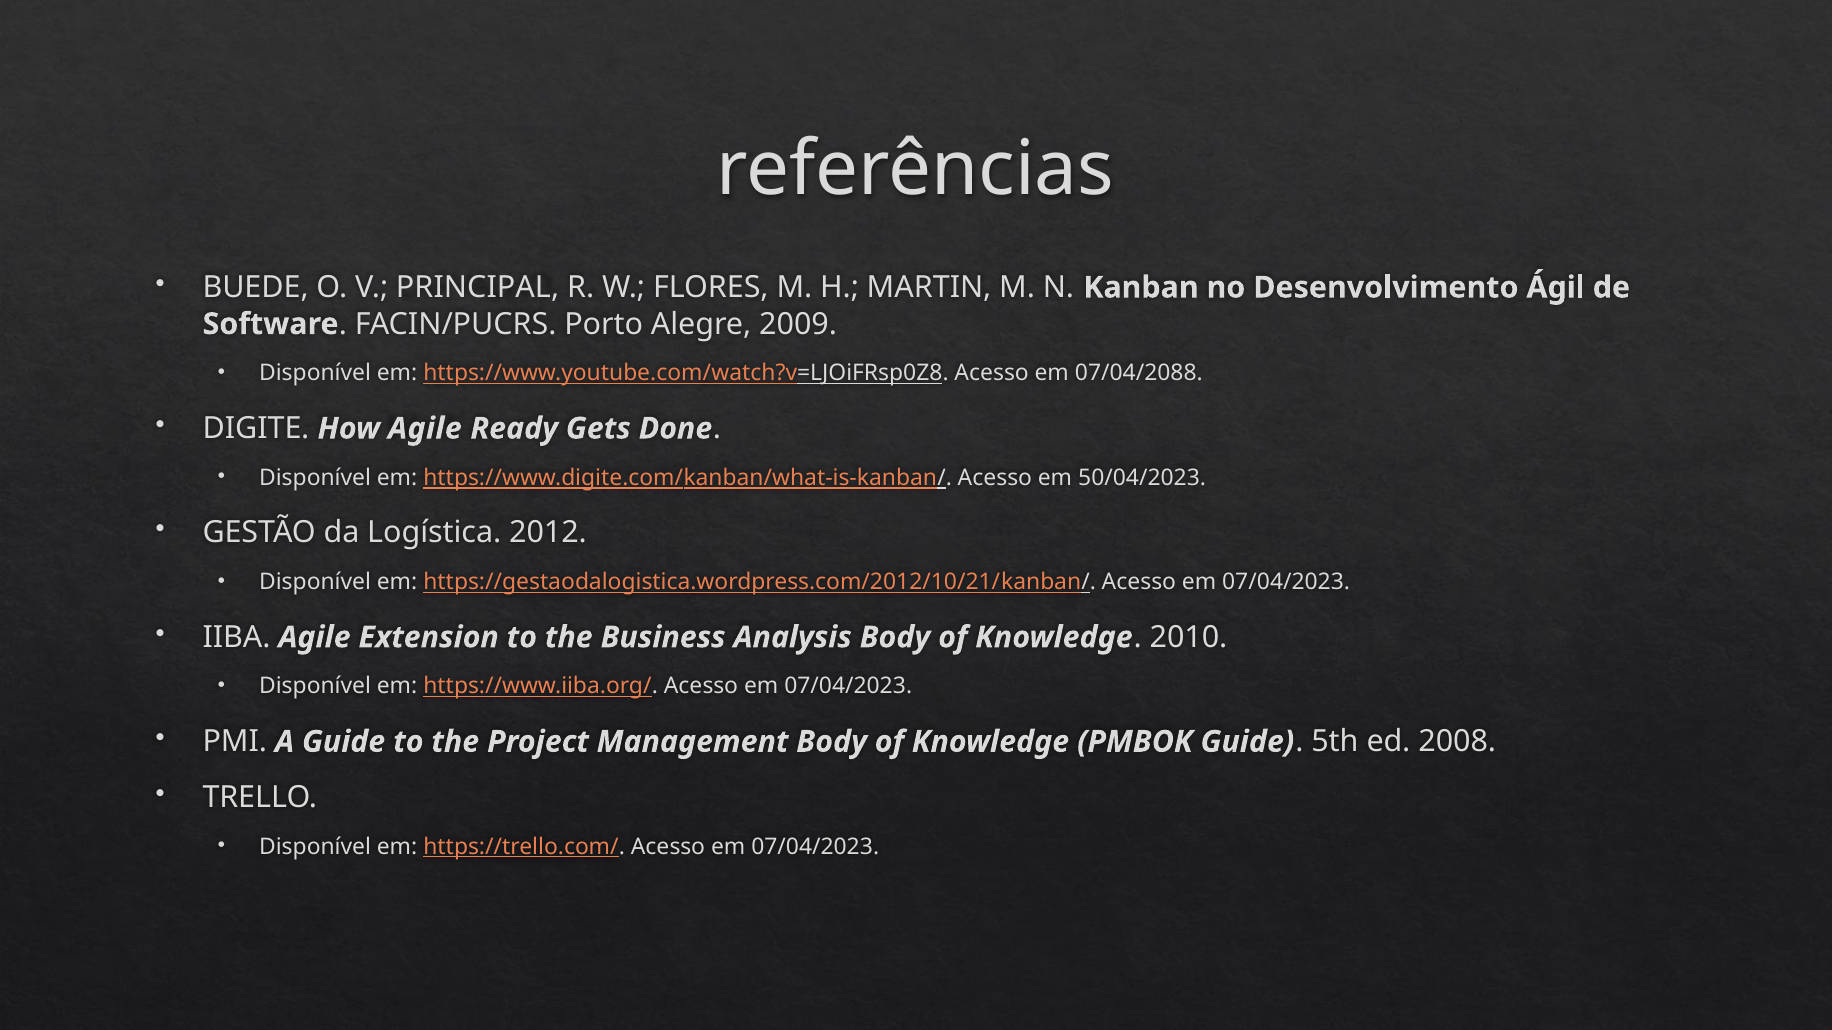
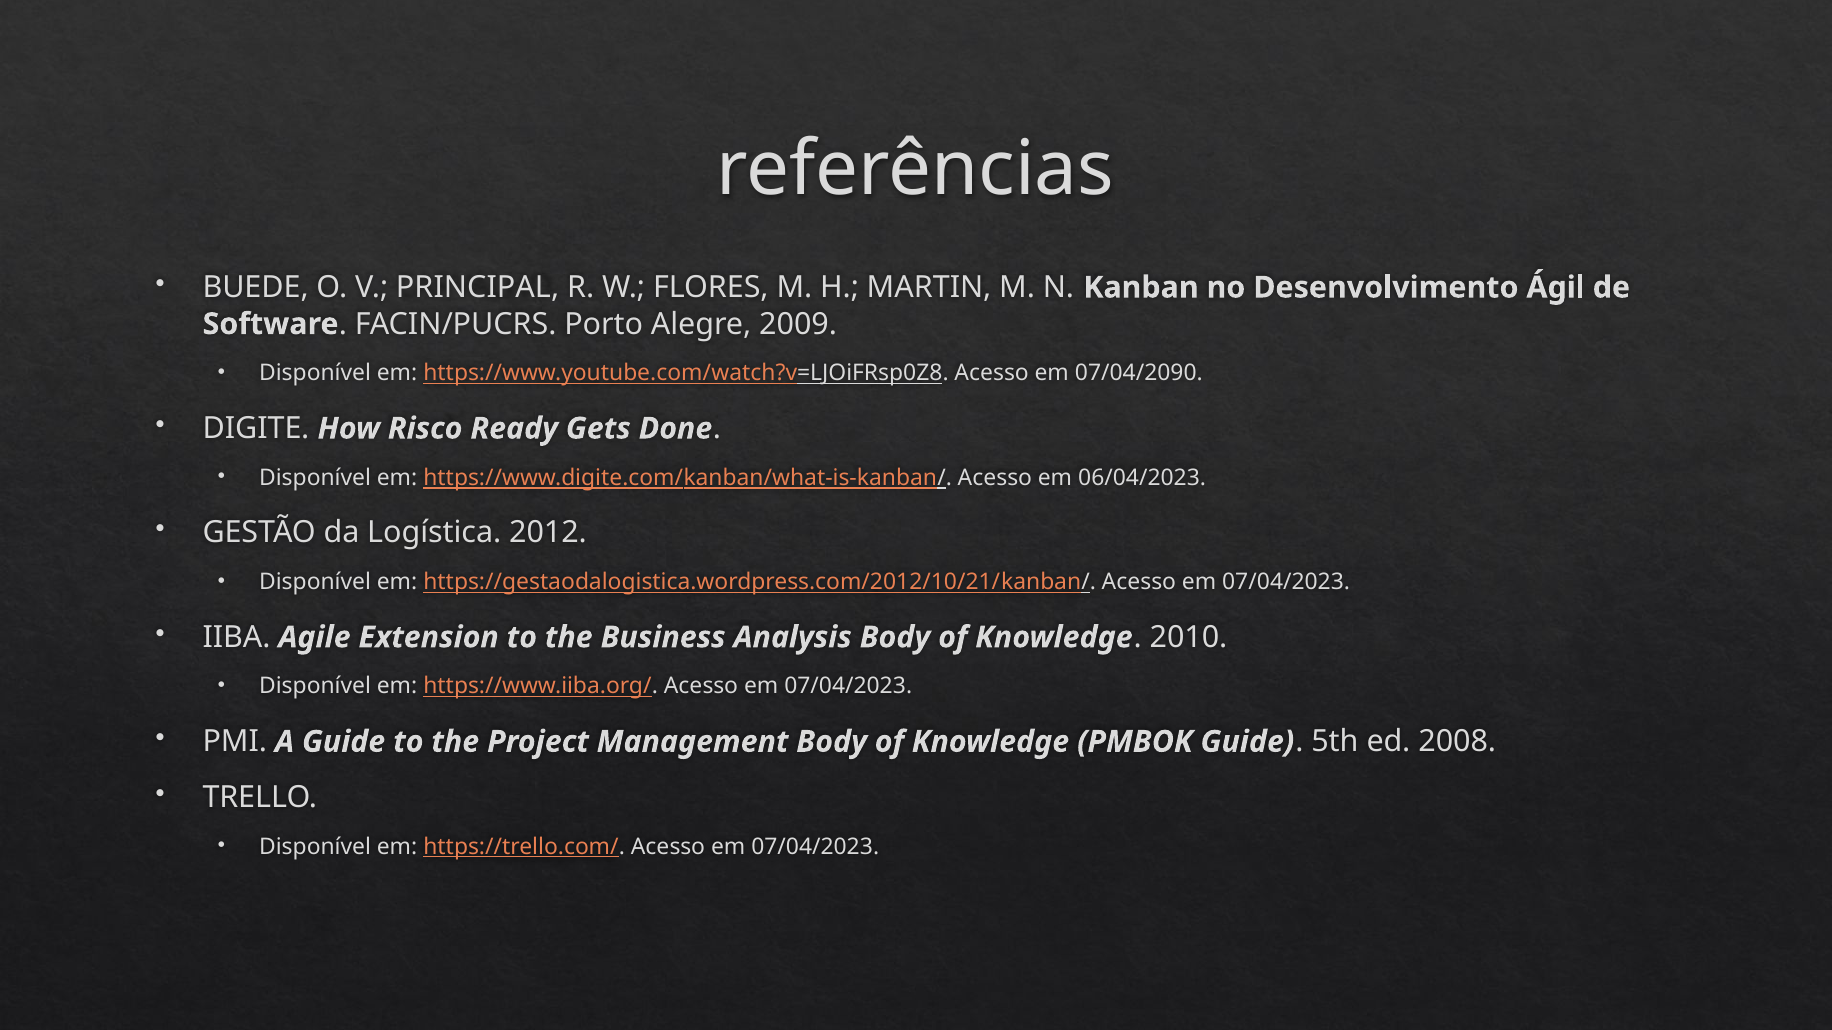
07/04/2088: 07/04/2088 -> 07/04/2090 (1139, 373)
How Agile: Agile -> Risco (425, 429)
50/04/2023: 50/04/2023 -> 06/04/2023 (1142, 478)
